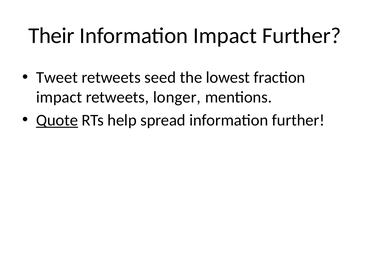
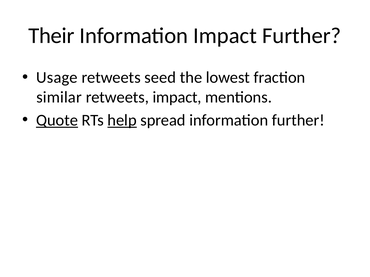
Tweet: Tweet -> Usage (57, 78)
impact: impact -> similar (59, 97)
retweets longer: longer -> impact (177, 97)
help underline: none -> present (122, 120)
